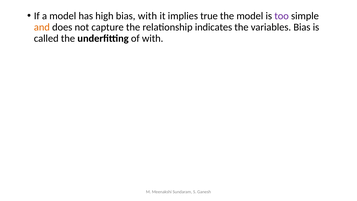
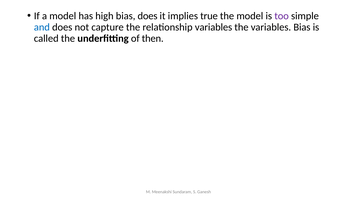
bias with: with -> does (148, 16)
and colour: orange -> blue (42, 27)
relationship indicates: indicates -> variables (214, 27)
of with: with -> then (153, 38)
